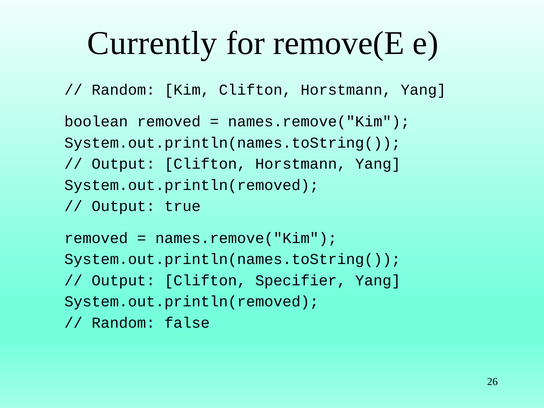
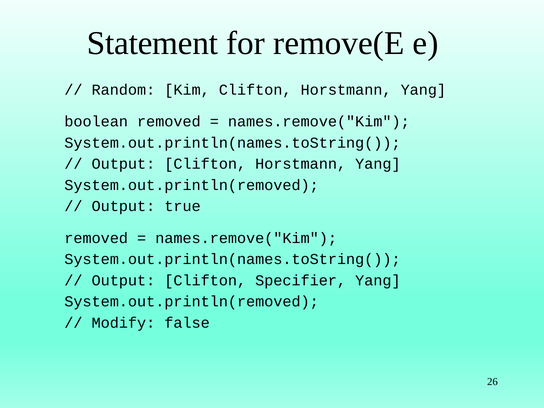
Currently: Currently -> Statement (153, 43)
Random: Random -> Modify (123, 323)
